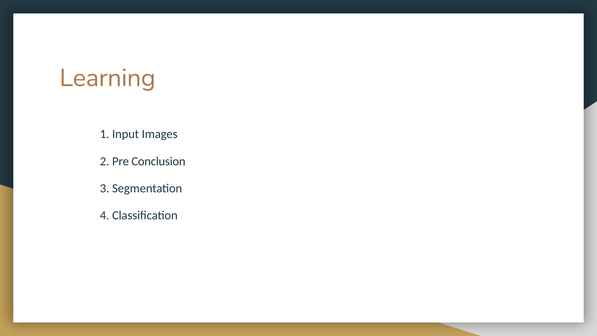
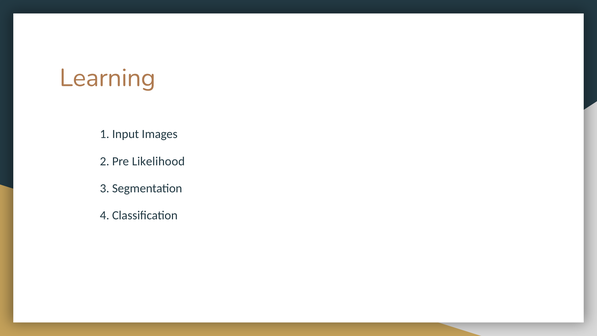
Conclusion: Conclusion -> Likelihood (158, 161)
